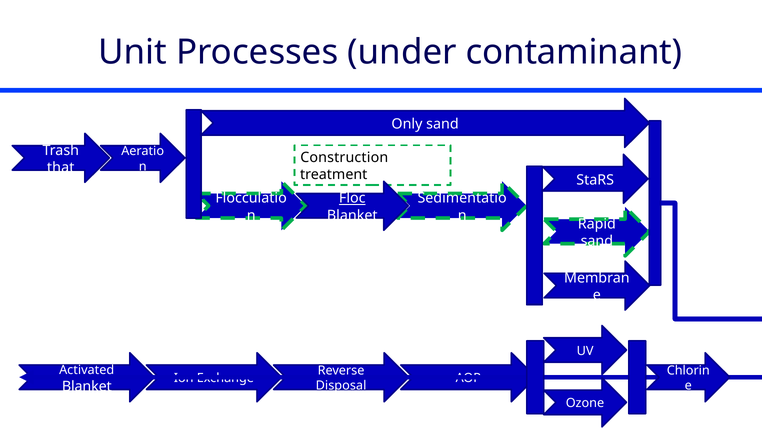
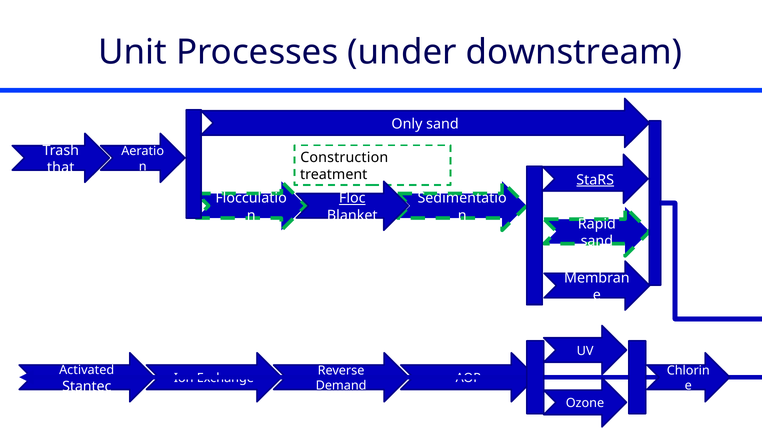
contaminant: contaminant -> downstream (574, 52)
StaRS underline: none -> present (595, 180)
Disposal: Disposal -> Demand (341, 386)
Blanket: Blanket -> Stantec (87, 387)
